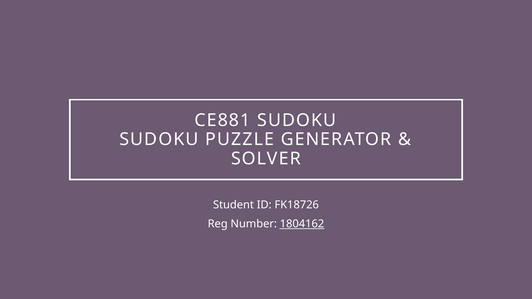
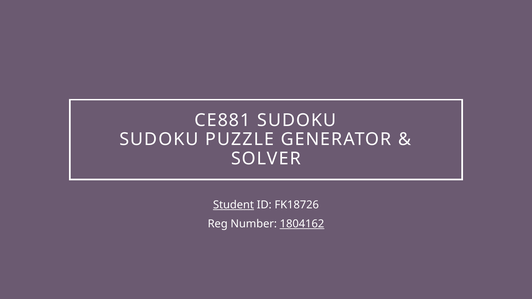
Student underline: none -> present (233, 205)
